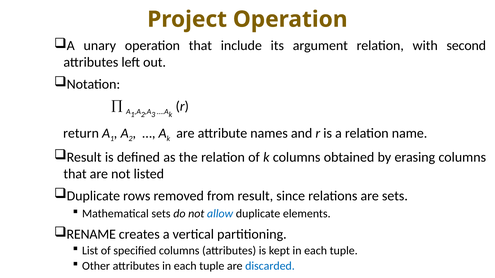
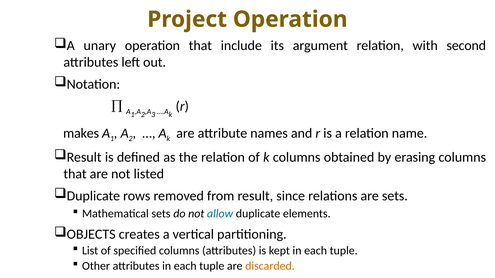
return: return -> makes (81, 134)
RENAME: RENAME -> OBJECTS (91, 235)
discarded colour: blue -> orange (270, 266)
